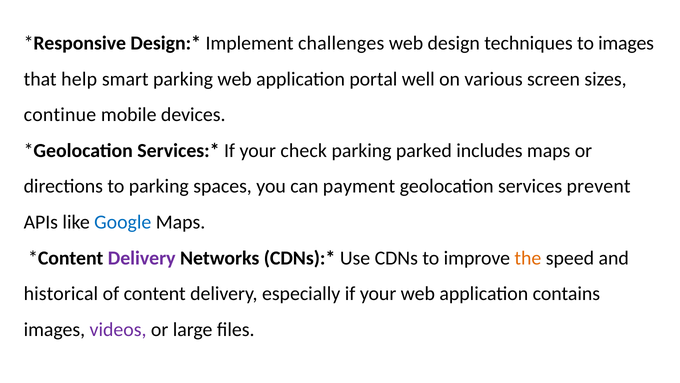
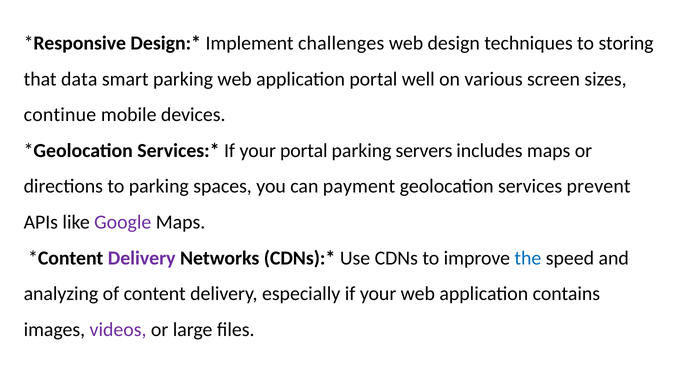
to images: images -> storing (626, 43)
help: help -> data (79, 79)
your check: check -> portal (304, 150)
parked: parked -> servers (424, 150)
Google colour: blue -> purple (123, 222)
the colour: orange -> blue (528, 258)
historical: historical -> analyzing (61, 293)
